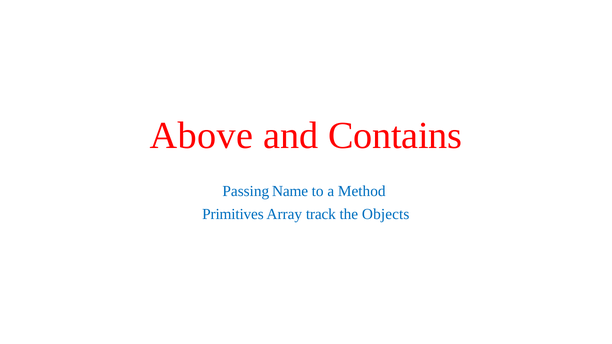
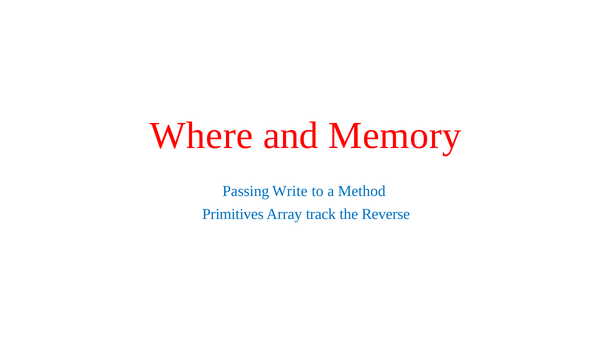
Above: Above -> Where (202, 136)
Contains: Contains -> Memory (395, 136)
Name: Name -> Write (290, 191)
Objects: Objects -> Reverse (386, 214)
